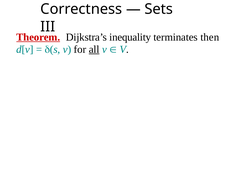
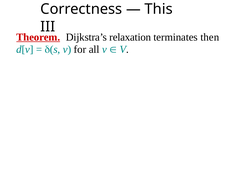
Sets: Sets -> This (159, 9)
inequality: inequality -> relaxation (130, 37)
all underline: present -> none (94, 49)
